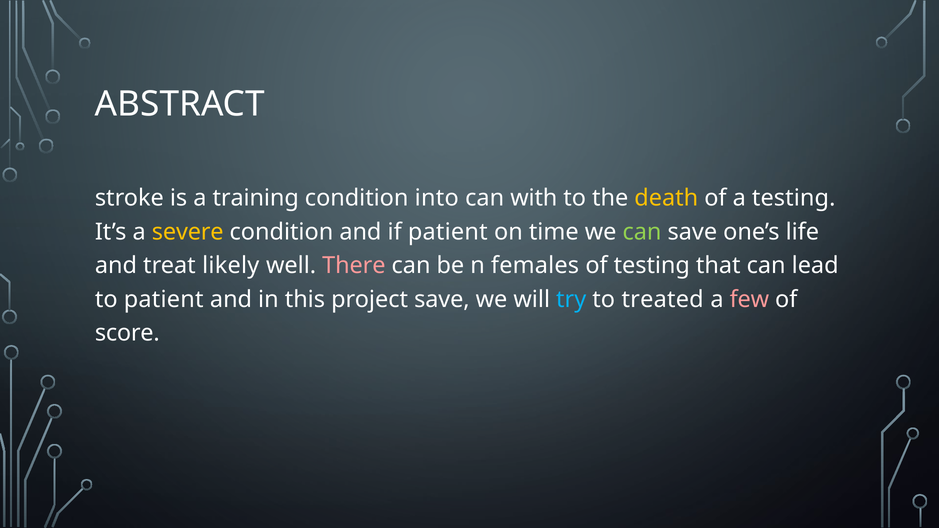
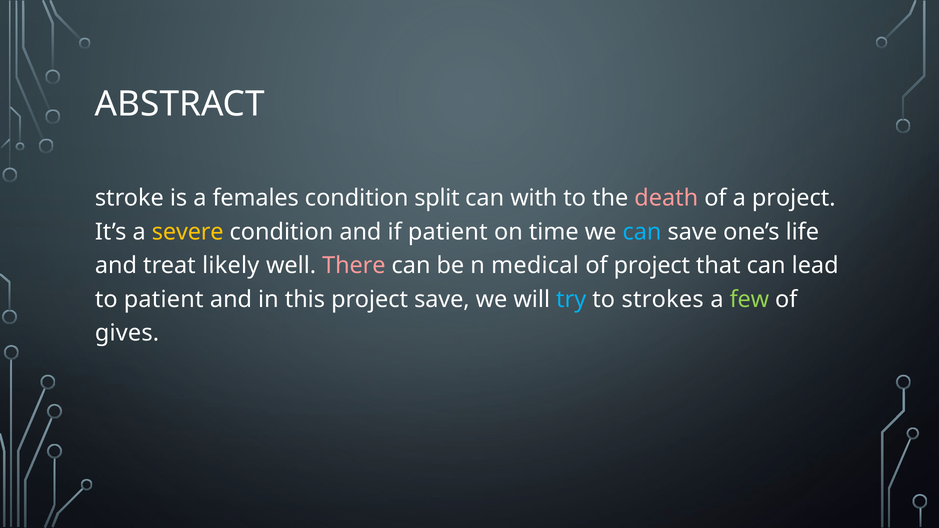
training: training -> females (256, 198)
into: into -> split (437, 198)
death colour: yellow -> pink (666, 198)
a testing: testing -> project (794, 198)
can colour: light green -> light blue (642, 232)
females: females -> medical (535, 266)
of testing: testing -> project (652, 266)
treated: treated -> strokes (663, 300)
few colour: pink -> light green (749, 300)
score: score -> gives (127, 333)
